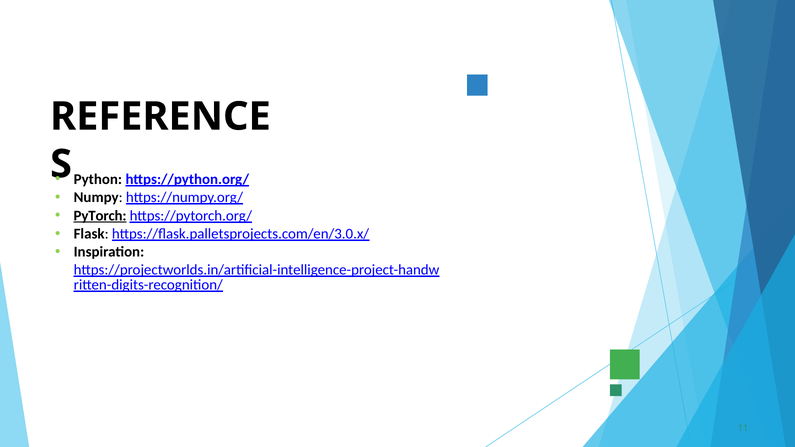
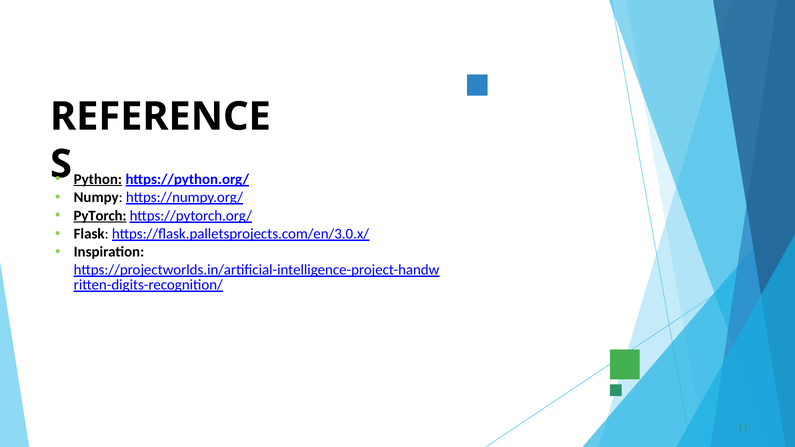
Python underline: none -> present (98, 179)
